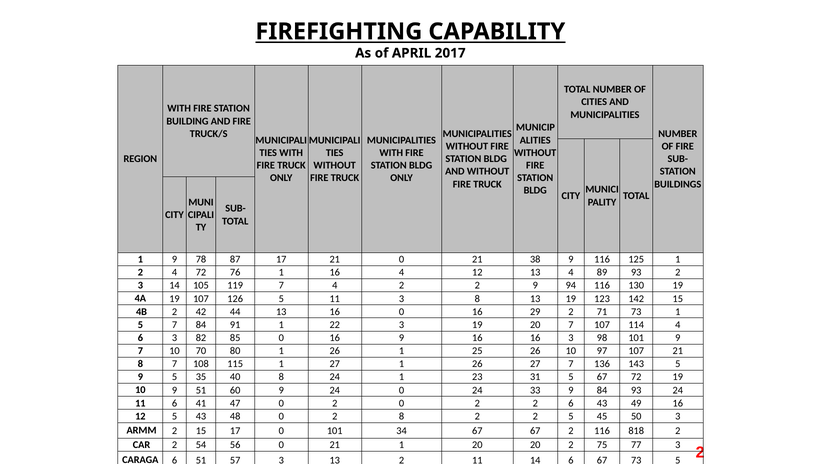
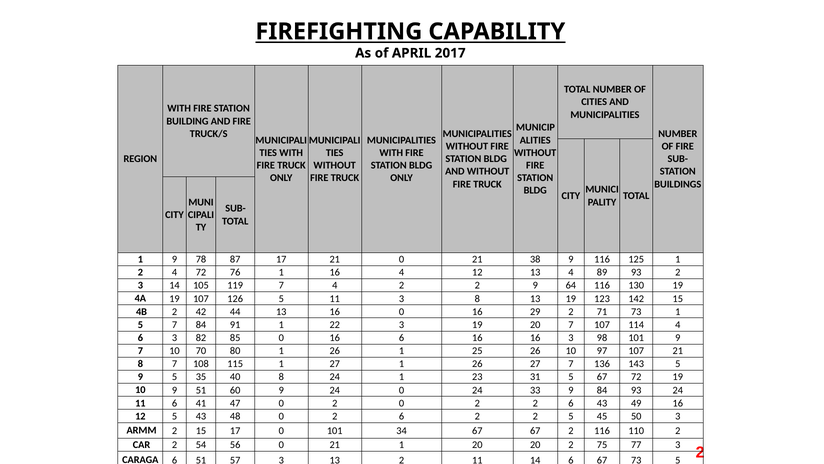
94: 94 -> 64 (571, 285)
16 9: 9 -> 6 (402, 337)
0 2 8: 8 -> 6 (402, 416)
818: 818 -> 110 (636, 430)
